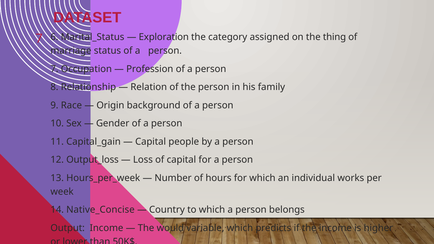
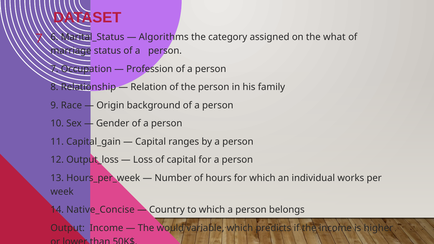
Exploration: Exploration -> Algorithms (164, 37)
thing: thing -> what (334, 37)
people: people -> ranges (184, 142)
